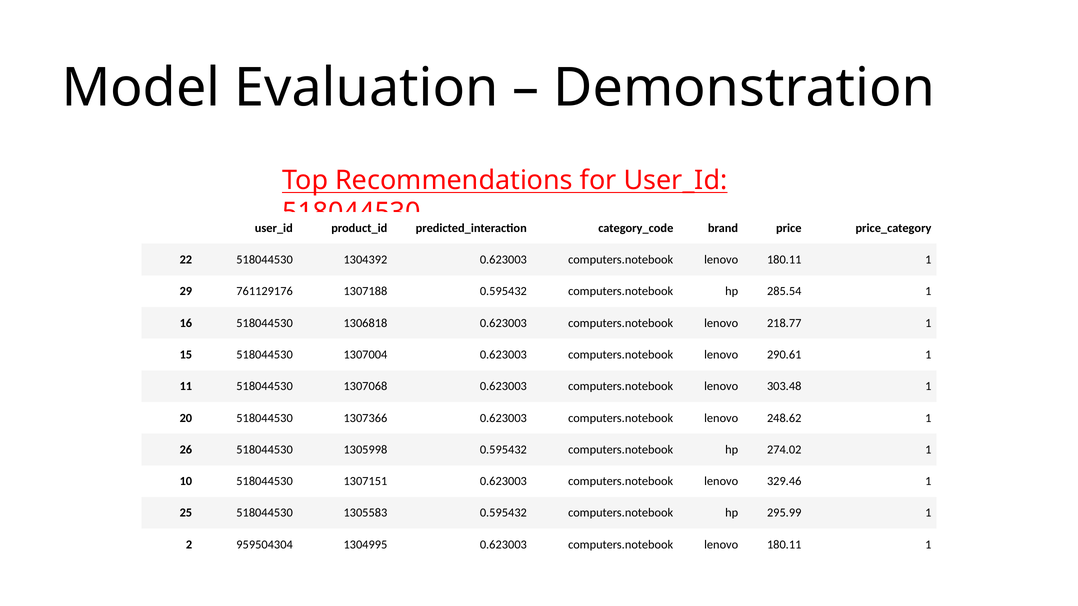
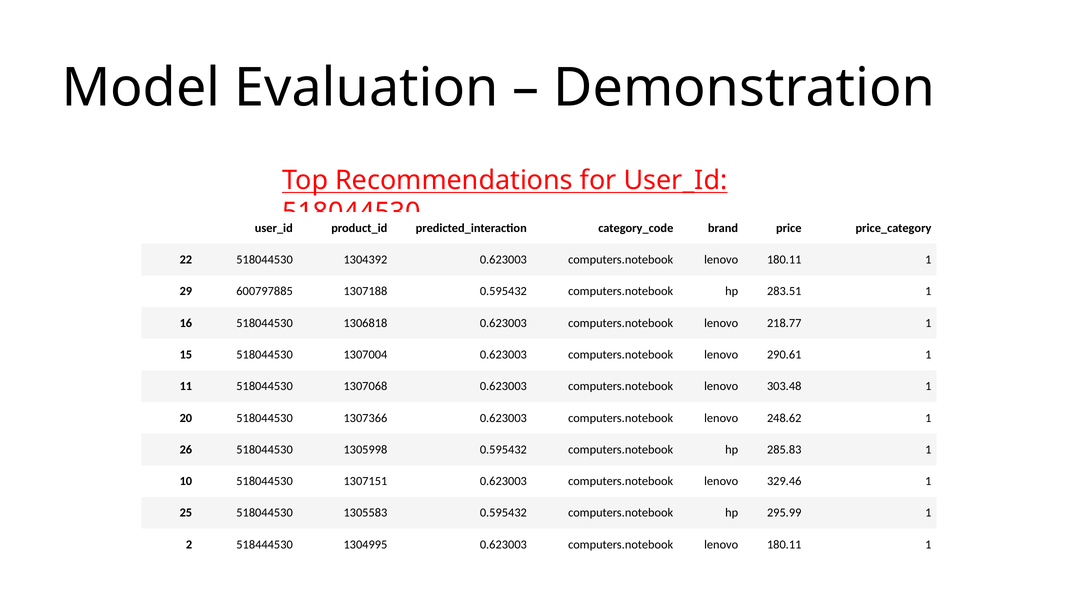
761129176: 761129176 -> 600797885 (265, 292)
285.54: 285.54 -> 283.51 (784, 292)
274.02: 274.02 -> 285.83 (784, 450)
959504304: 959504304 -> 518444530 (265, 545)
